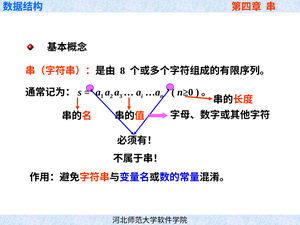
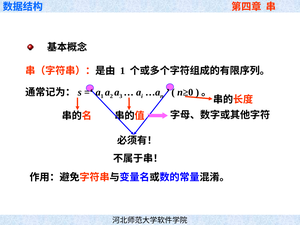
8: 8 -> 1 (123, 71)
